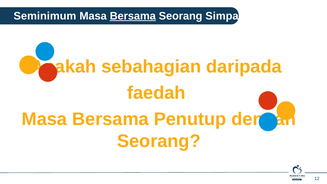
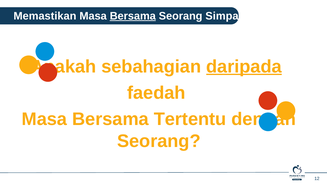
Seminimum: Seminimum -> Memastikan (45, 16)
daripada underline: none -> present (244, 66)
Penutup: Penutup -> Tertentu (190, 119)
